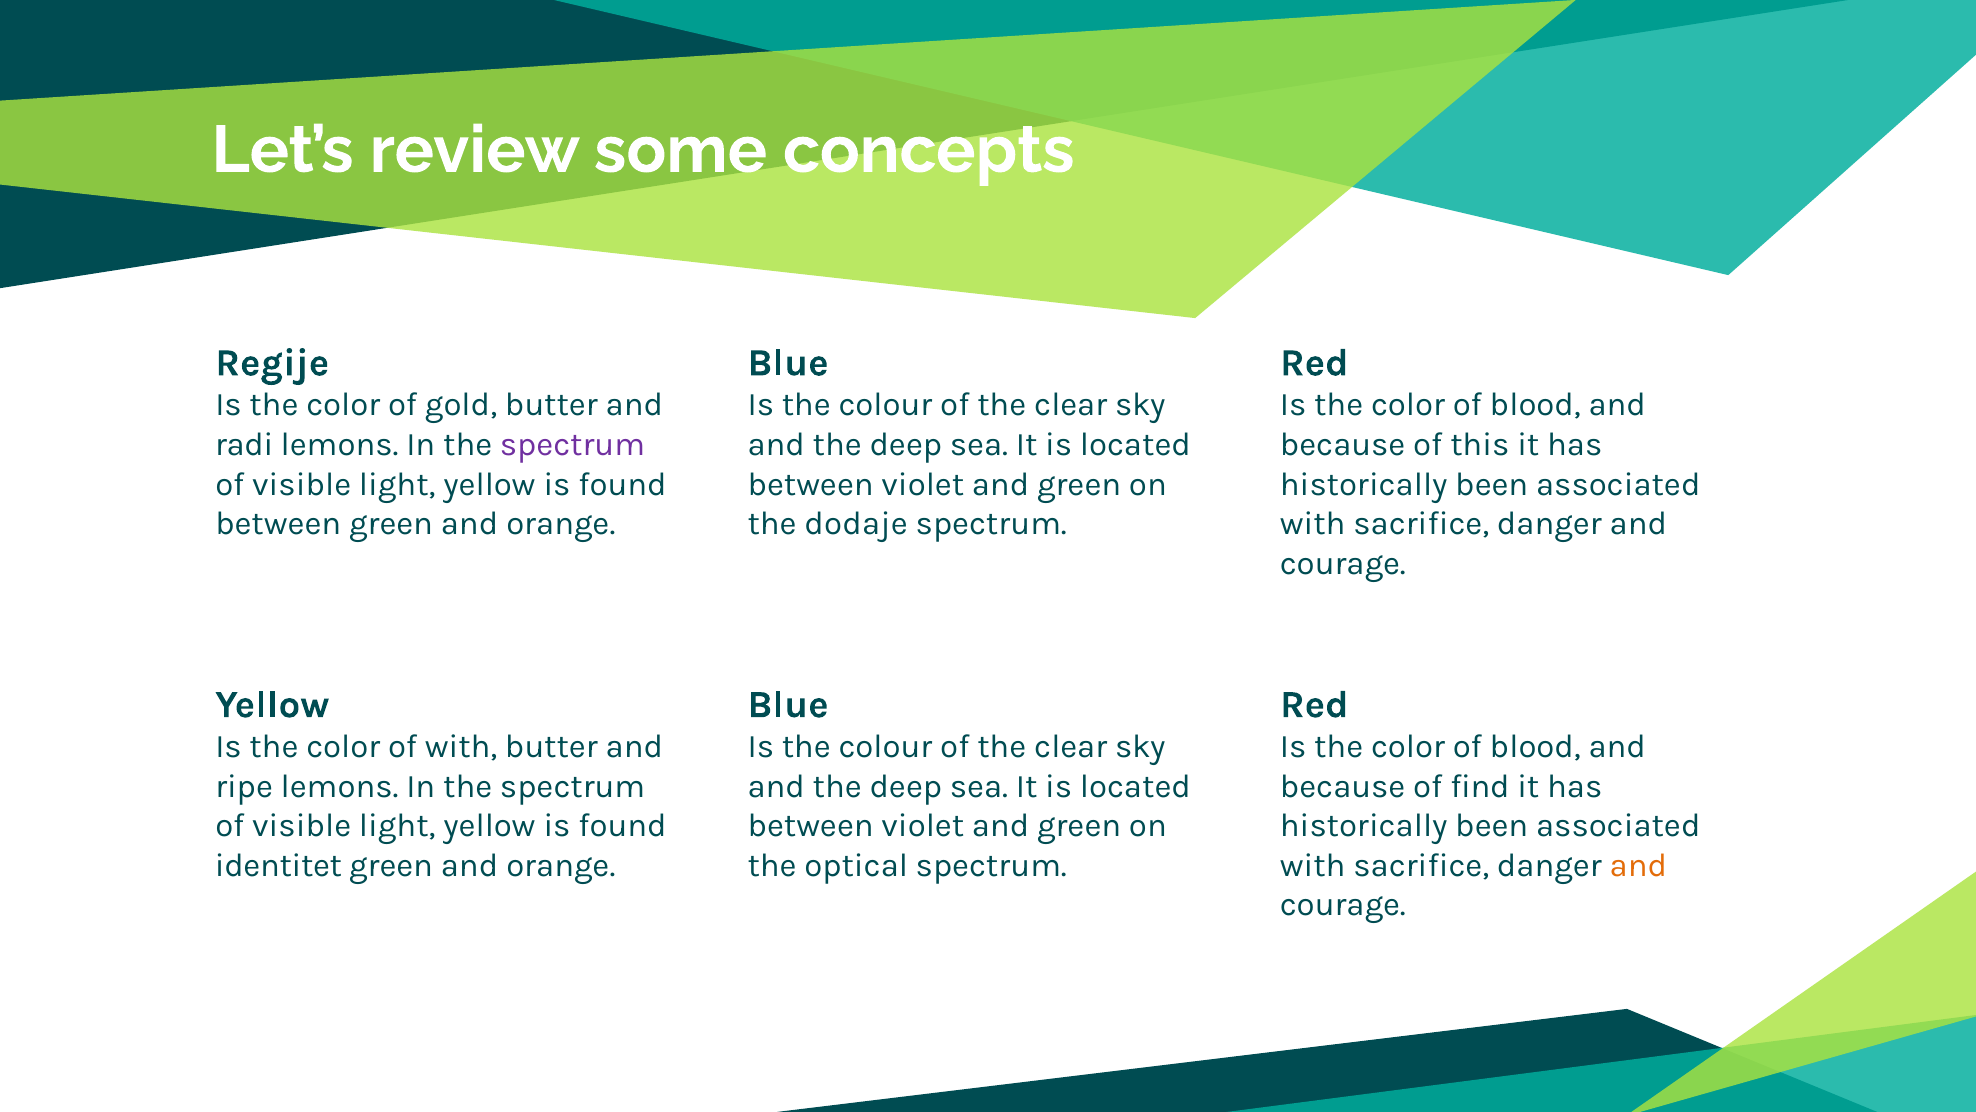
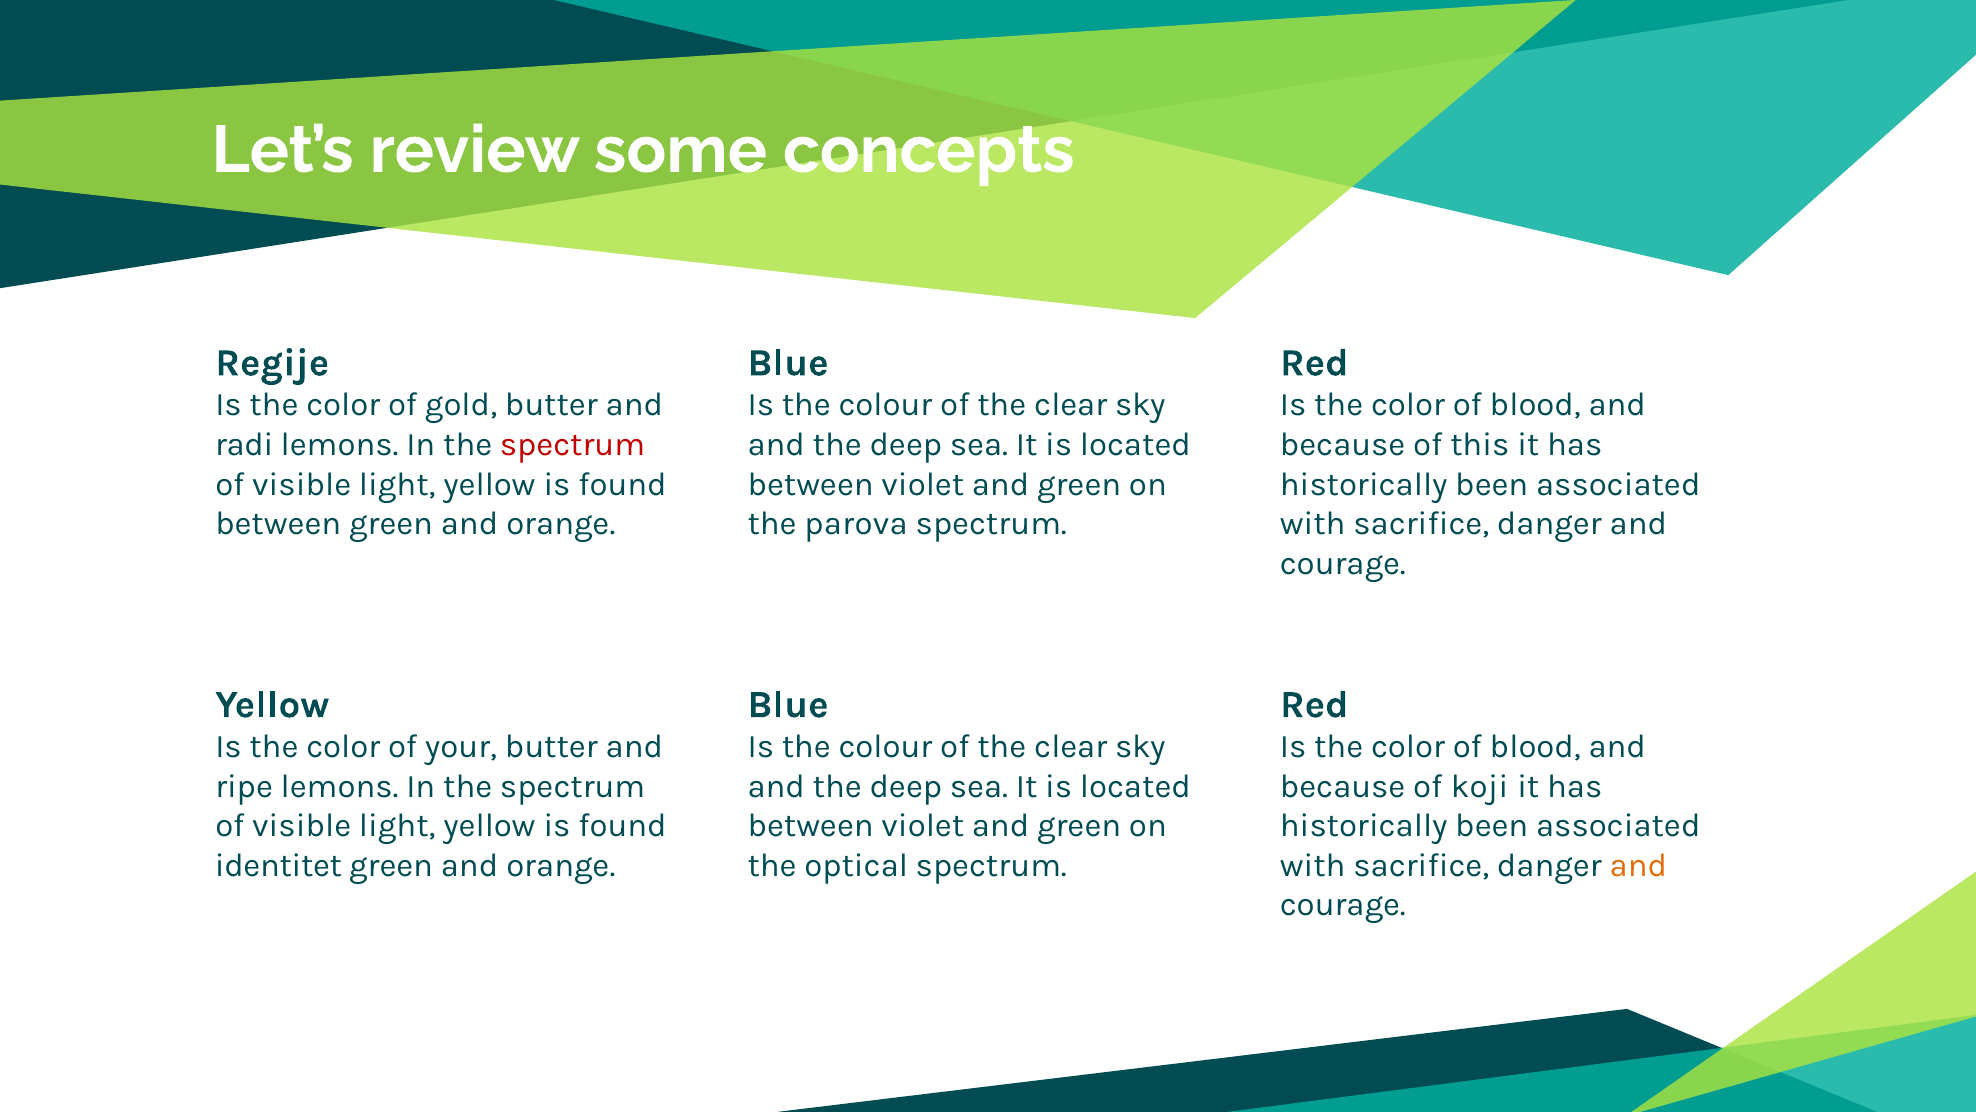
spectrum colour: purple -> red (573, 444)
dodaje: dodaje -> parova (856, 524)
of with: with -> your (461, 747)
find: find -> koji (1480, 786)
